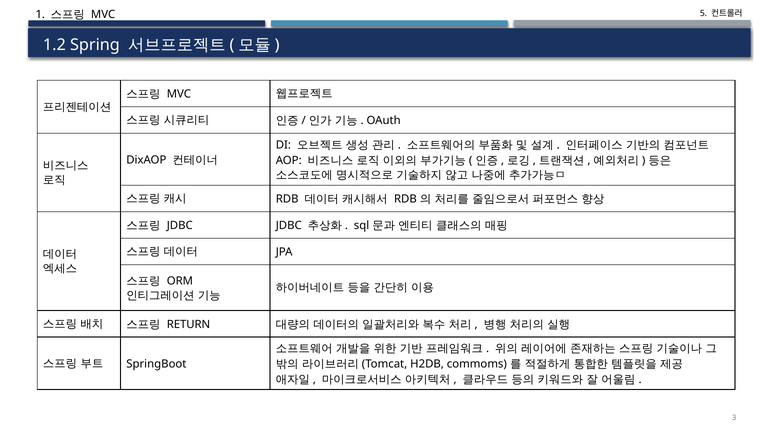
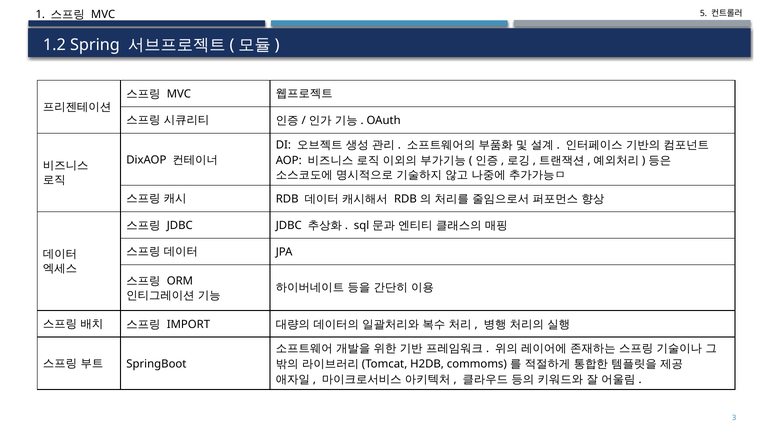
RETURN: RETURN -> IMPORT (188, 325)
